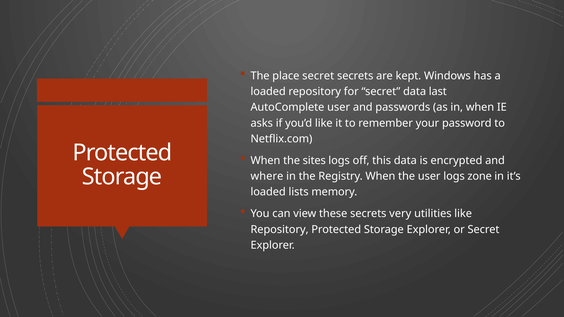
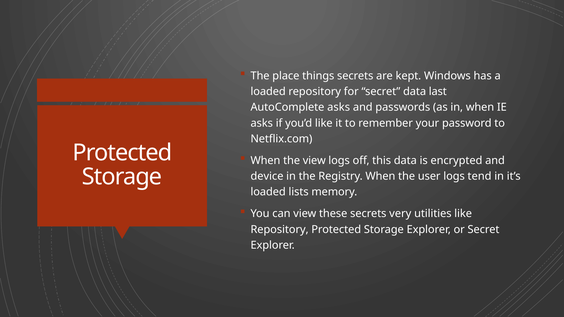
place secret: secret -> things (318, 76)
AutoComplete user: user -> asks (339, 107)
the sites: sites -> view (314, 161)
where: where -> device (267, 176)
zone: zone -> tend (480, 176)
